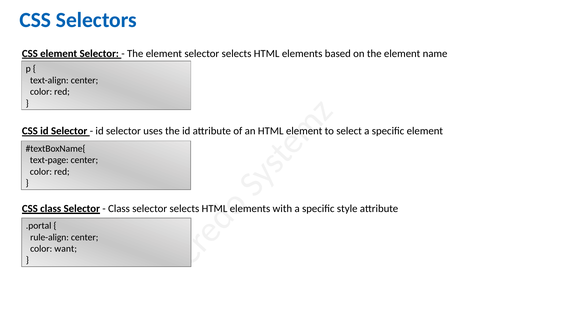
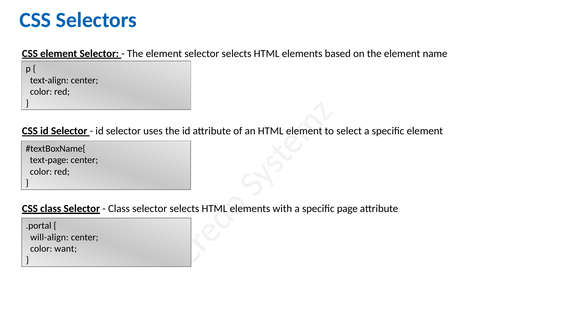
style: style -> page (347, 209)
rule-align: rule-align -> will-align (49, 237)
